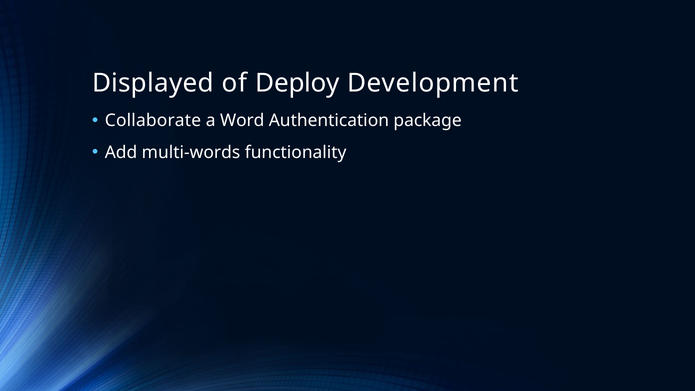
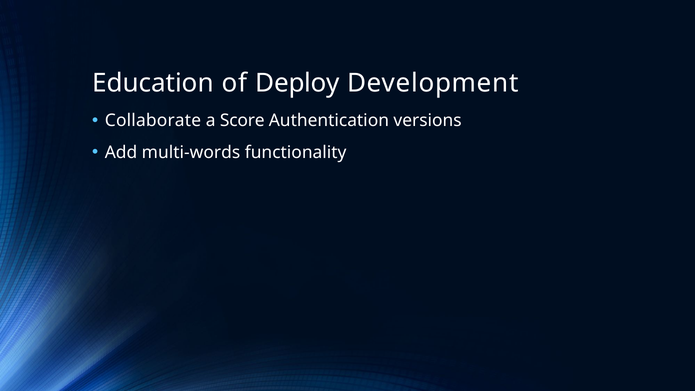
Displayed: Displayed -> Education (153, 83)
Word: Word -> Score (242, 121)
package: package -> versions (428, 121)
